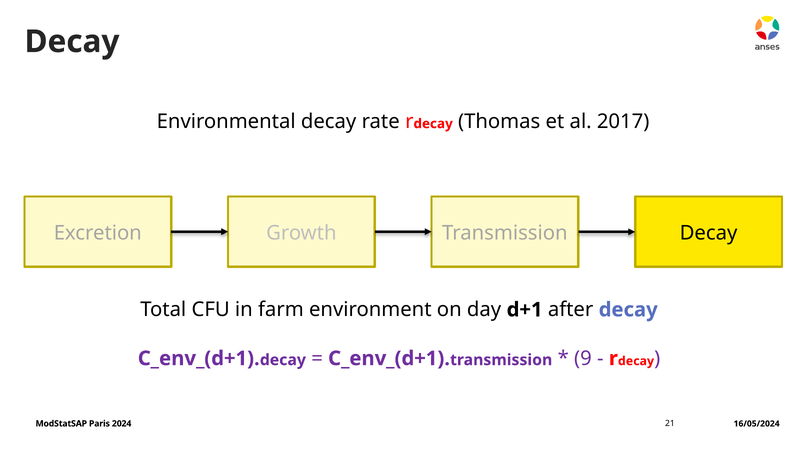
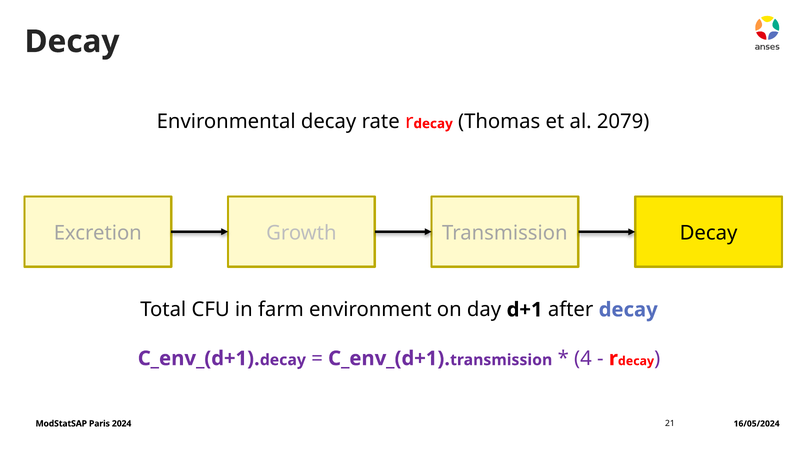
2017: 2017 -> 2079 (623, 121)
9: 9 -> 4 (583, 358)
